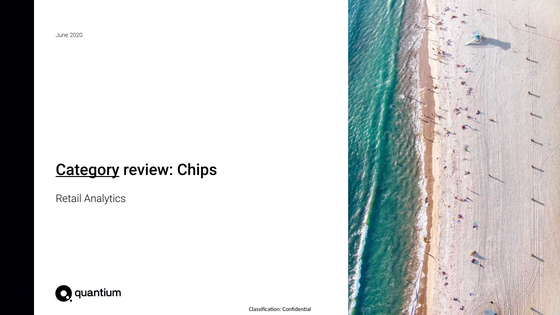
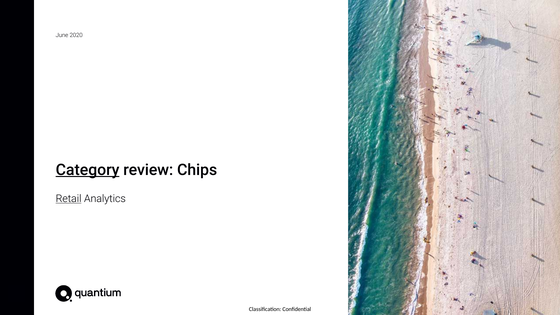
Retail underline: none -> present (69, 199)
